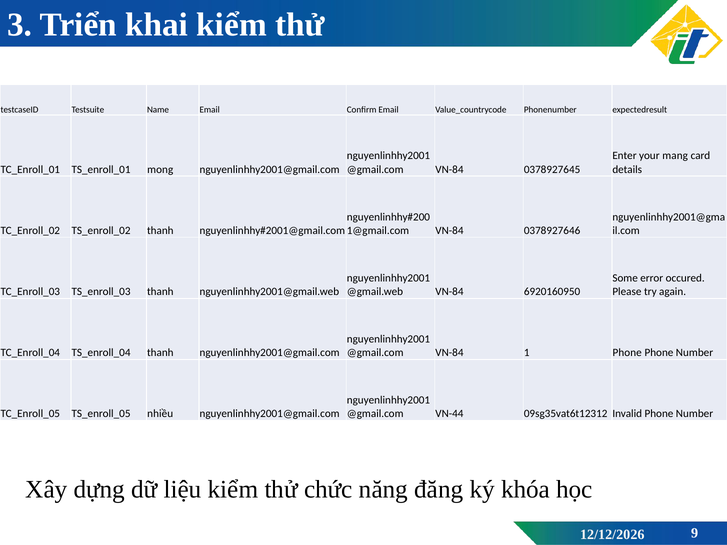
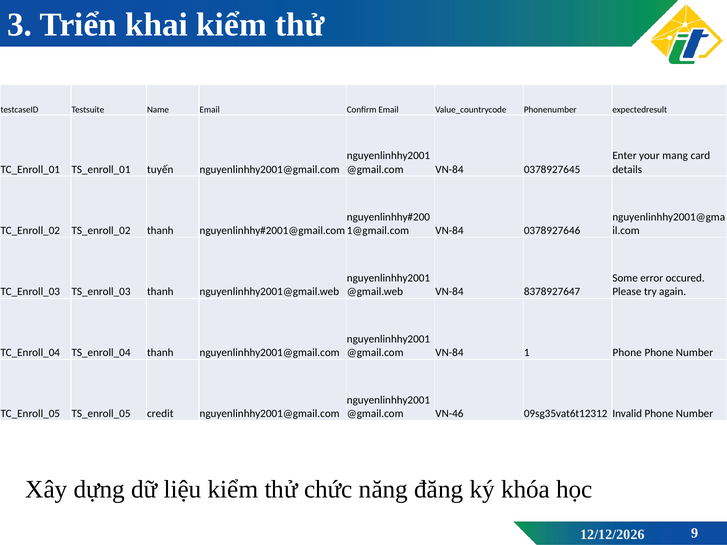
mong: mong -> tuyến (160, 170)
6920160950: 6920160950 -> 8378927647 (552, 292)
nhiều: nhiều -> credit (160, 414)
VN-44: VN-44 -> VN-46 (449, 414)
